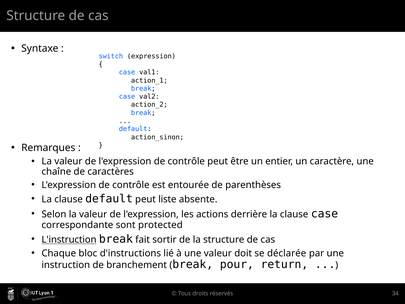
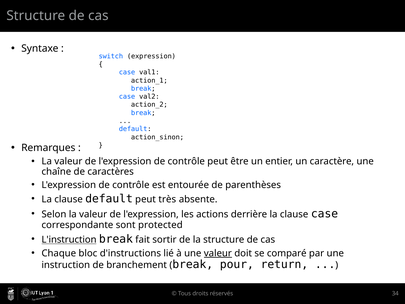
liste: liste -> très (167, 199)
valeur underline: none -> present (218, 253)
déclarée: déclarée -> comparé (287, 253)
